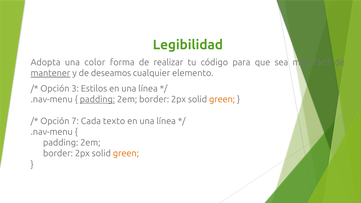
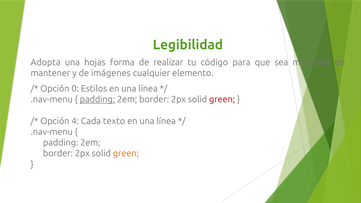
color: color -> hojas (95, 62)
mantener underline: present -> none (50, 73)
deseamos: deseamos -> imágenes (111, 73)
3: 3 -> 0 (75, 89)
green colour: orange -> red (222, 99)
7: 7 -> 4 (75, 121)
